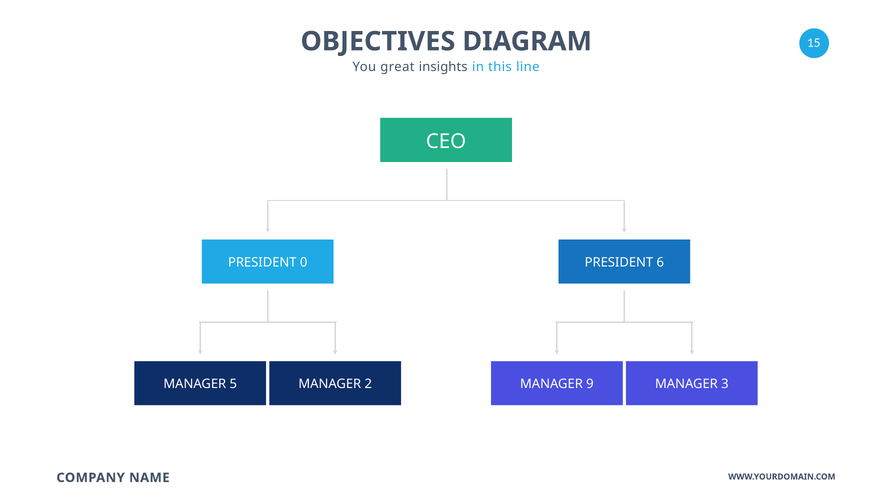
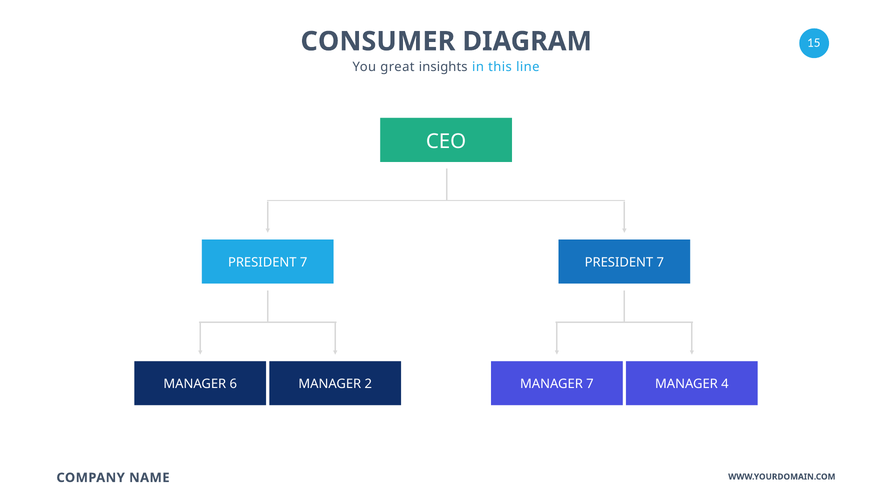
OBJECTIVES: OBJECTIVES -> CONSUMER (378, 41)
0: 0 -> 7 (304, 262)
6: 6 -> 7 (660, 262)
5: 5 -> 6 (233, 384)
MANAGER 9: 9 -> 7 (590, 384)
3: 3 -> 4 (725, 384)
